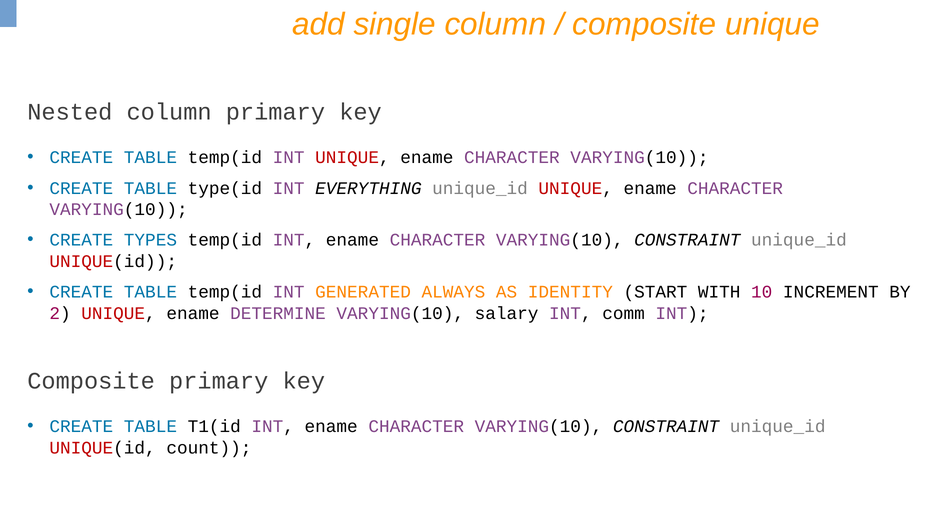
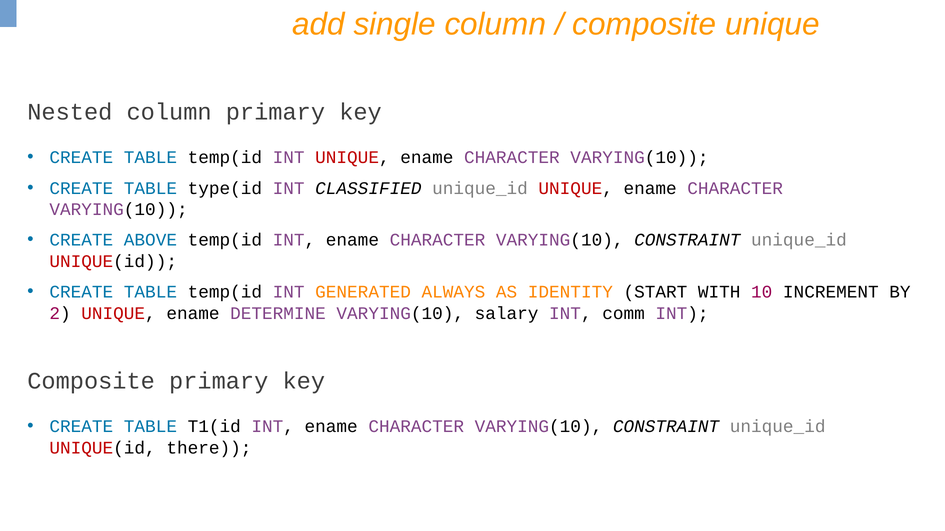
EVERYTHING: EVERYTHING -> CLASSIFIED (368, 188)
TYPES: TYPES -> ABOVE (150, 240)
count: count -> there (209, 448)
